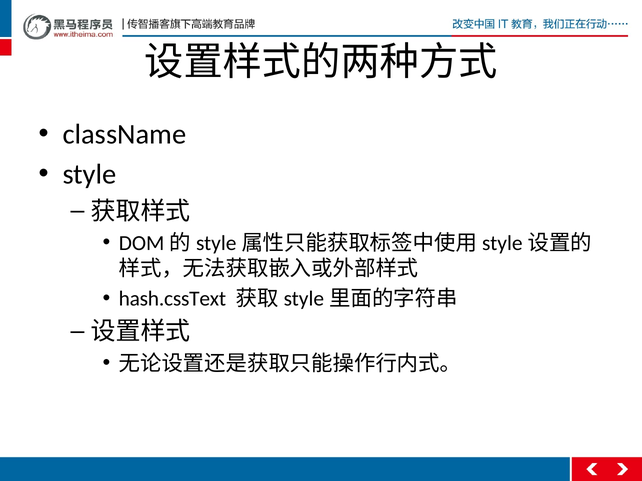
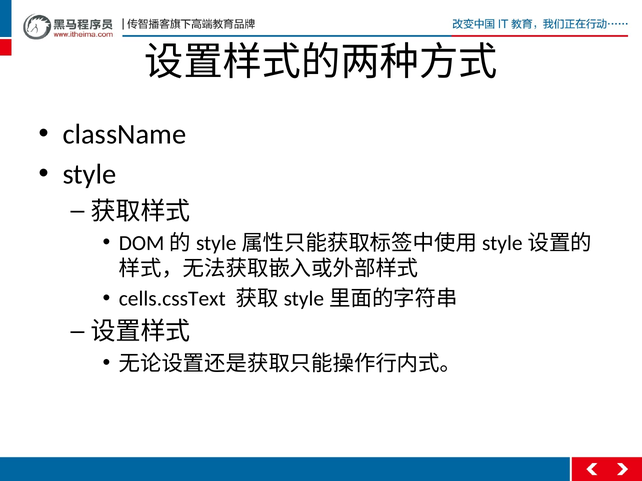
hash.cssText: hash.cssText -> cells.cssText (172, 299)
